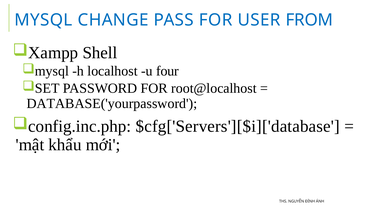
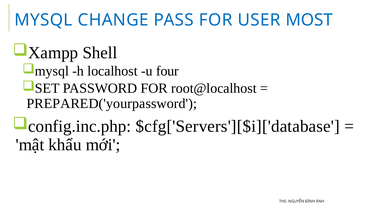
FROM: FROM -> MOST (309, 20)
DATABASE('yourpassword: DATABASE('yourpassword -> PREPARED('yourpassword (112, 103)
